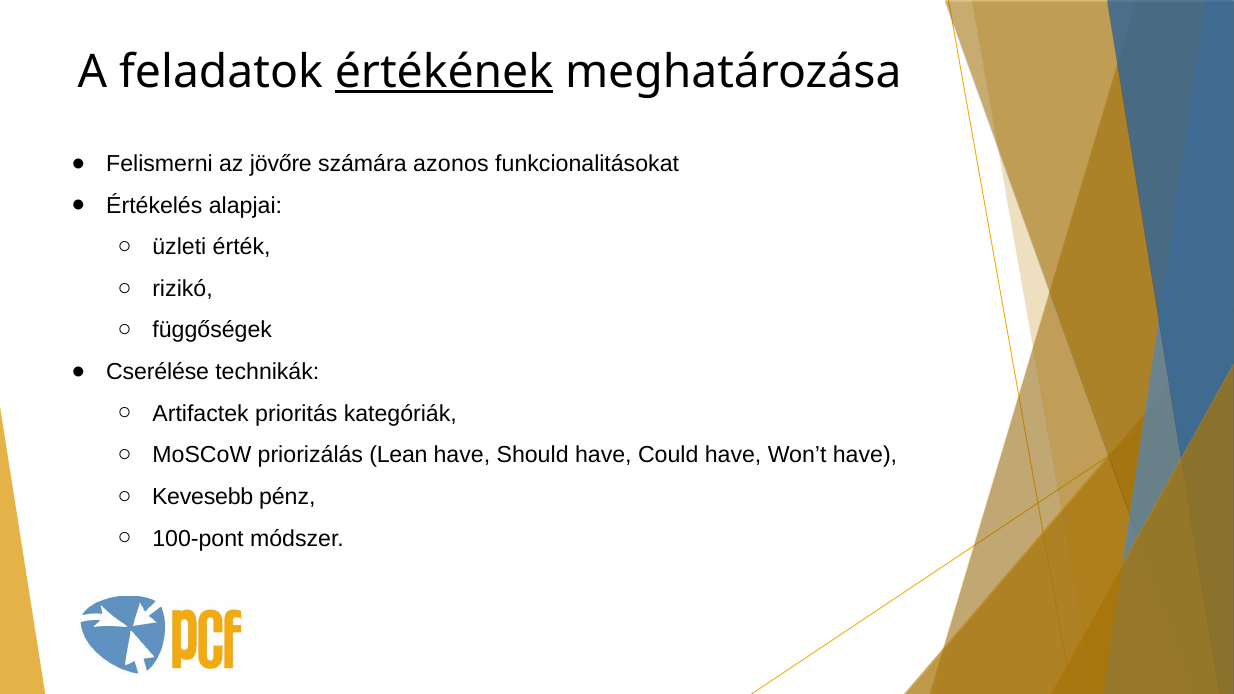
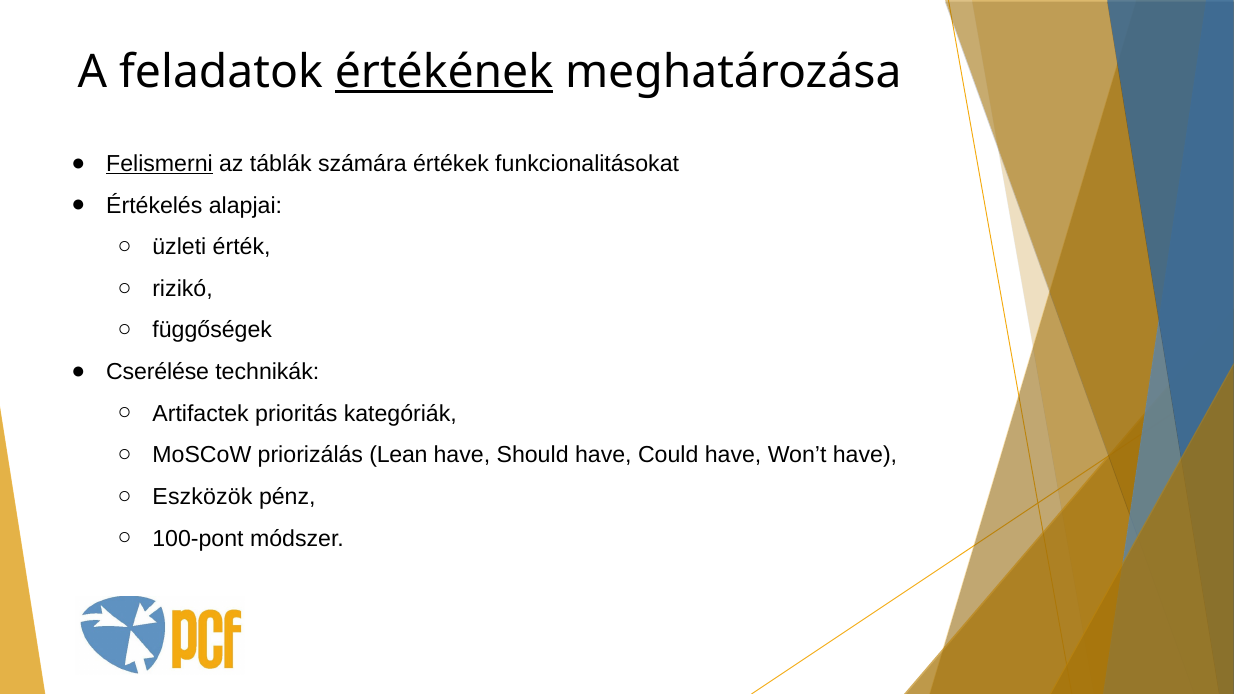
Felismerni underline: none -> present (159, 164)
jövőre: jövőre -> táblák (281, 164)
azonos: azonos -> értékek (451, 164)
Kevesebb: Kevesebb -> Eszközök (202, 497)
